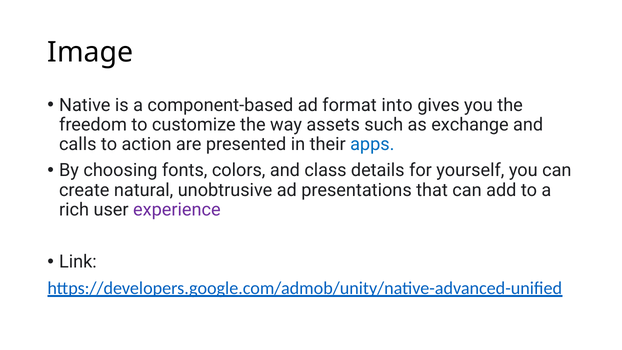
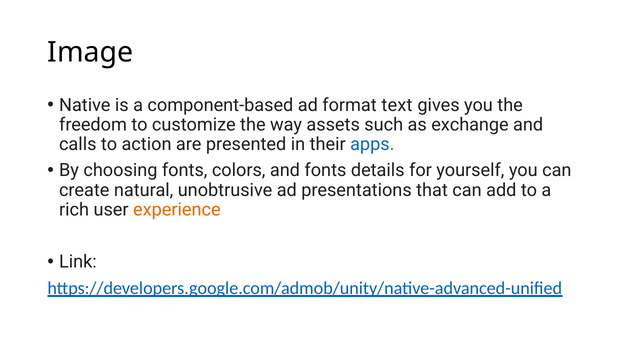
into: into -> text (397, 105)
and class: class -> fonts (325, 170)
experience colour: purple -> orange (177, 210)
